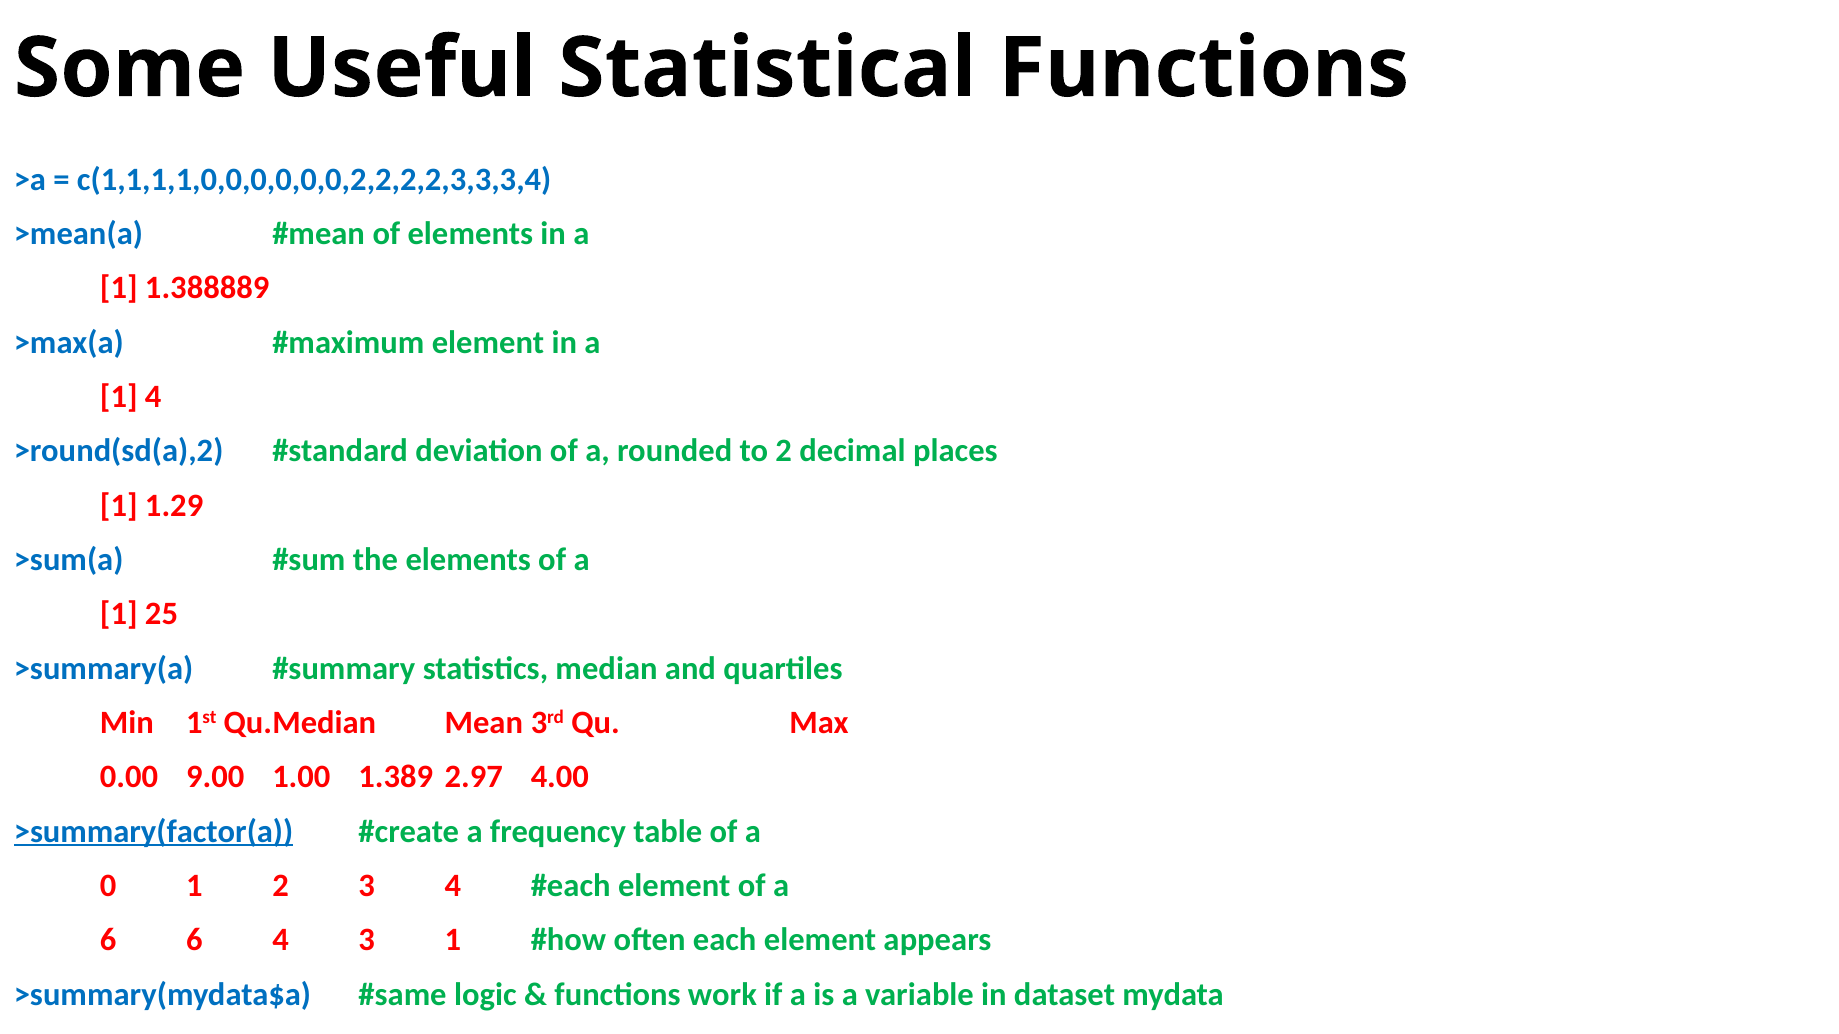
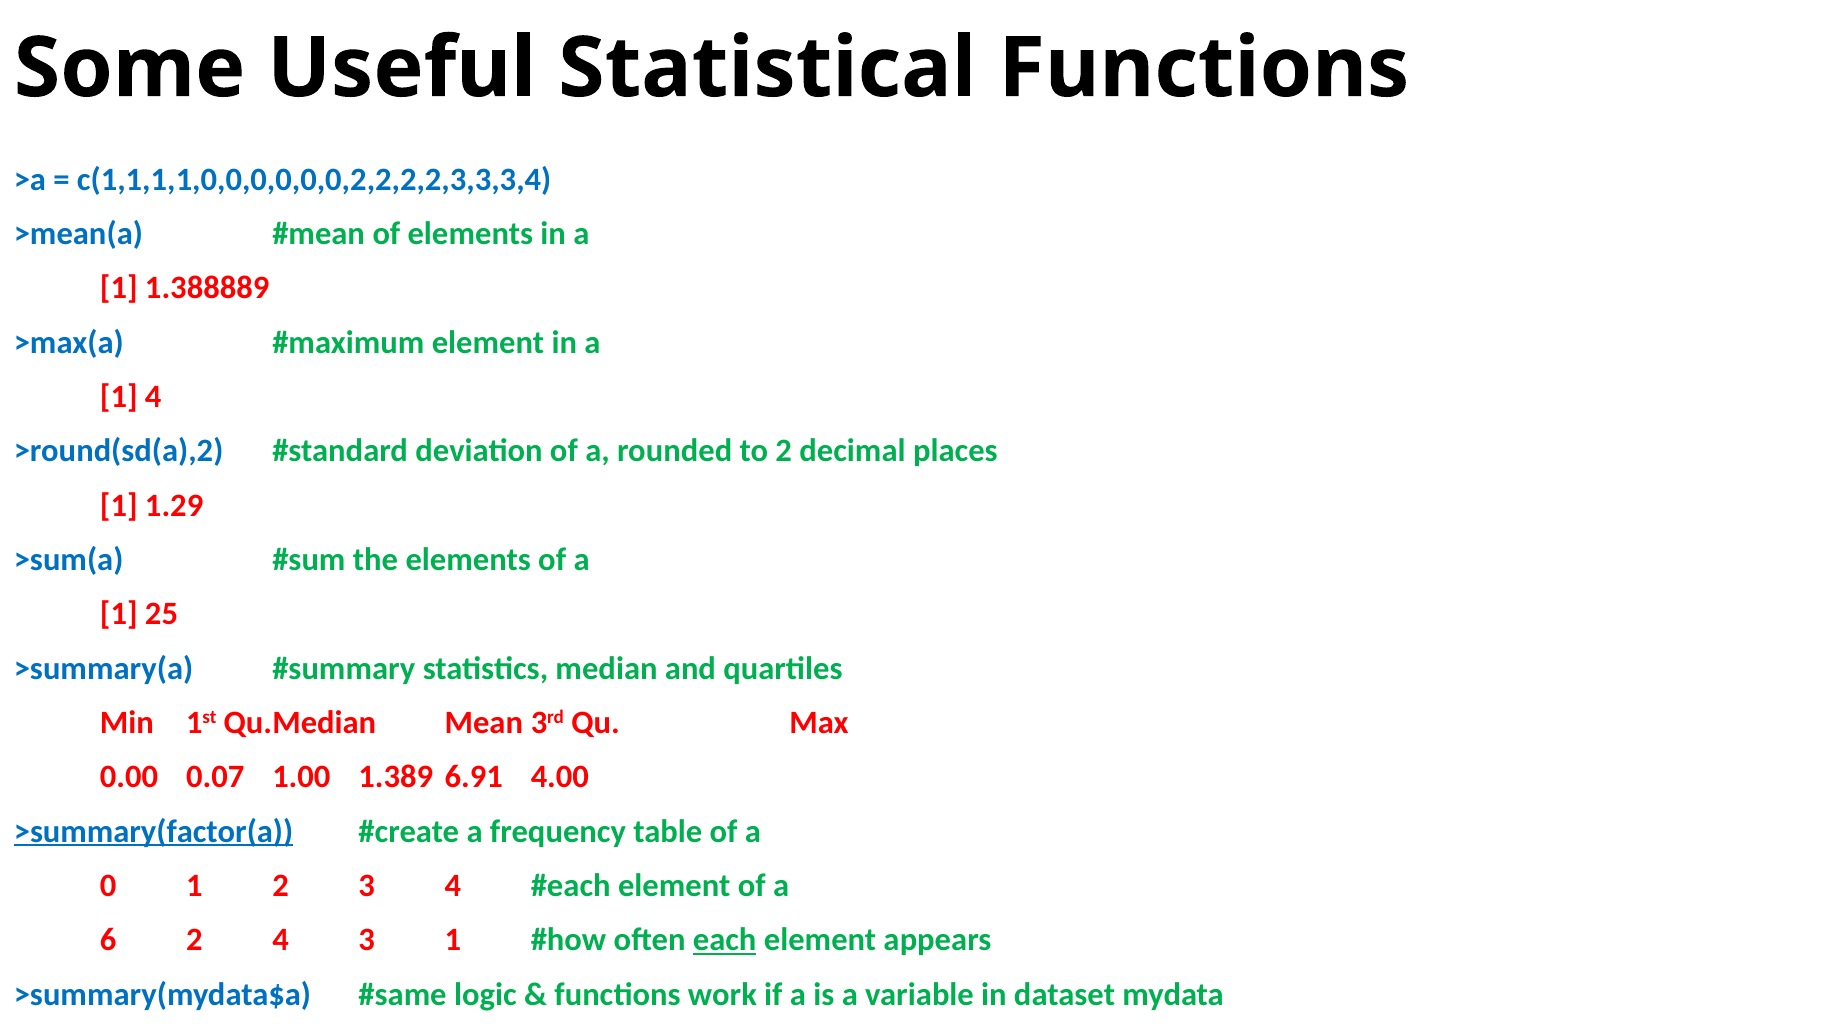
9.00: 9.00 -> 0.07 (215, 777)
2.97: 2.97 -> 6.91 (474, 777)
6 6: 6 -> 2 (194, 940)
each underline: none -> present (725, 940)
